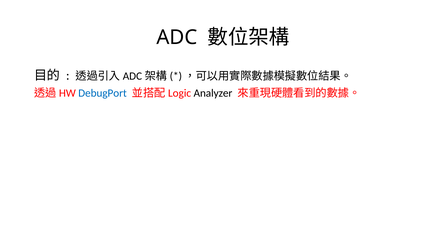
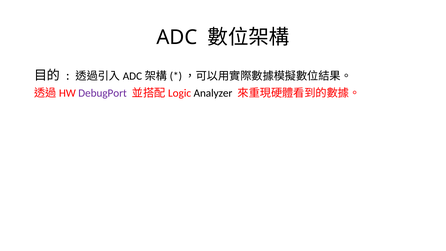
DebugPort colour: blue -> purple (103, 93)
